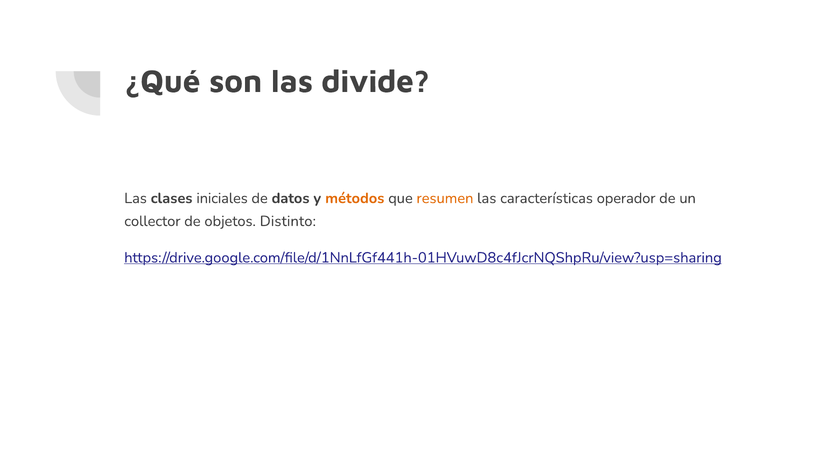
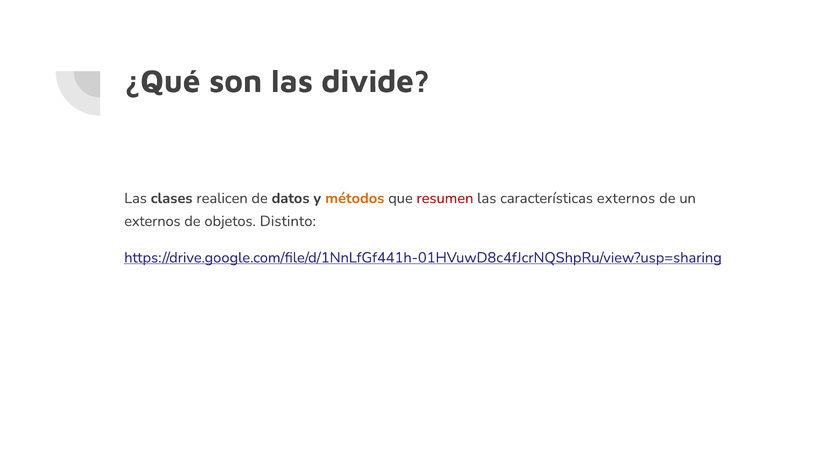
iniciales: iniciales -> realicen (222, 198)
resumen colour: orange -> red (445, 198)
características operador: operador -> externos (626, 198)
collector: collector -> externos (152, 221)
